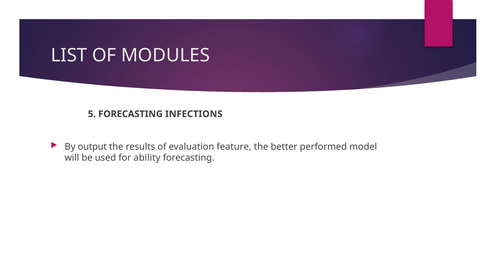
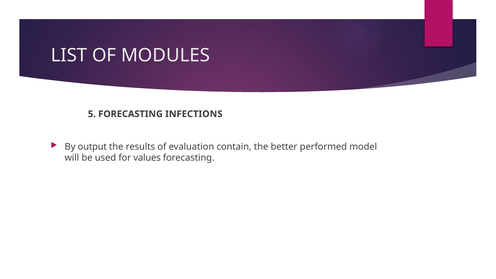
feature: feature -> contain (234, 147)
ability: ability -> values (147, 158)
